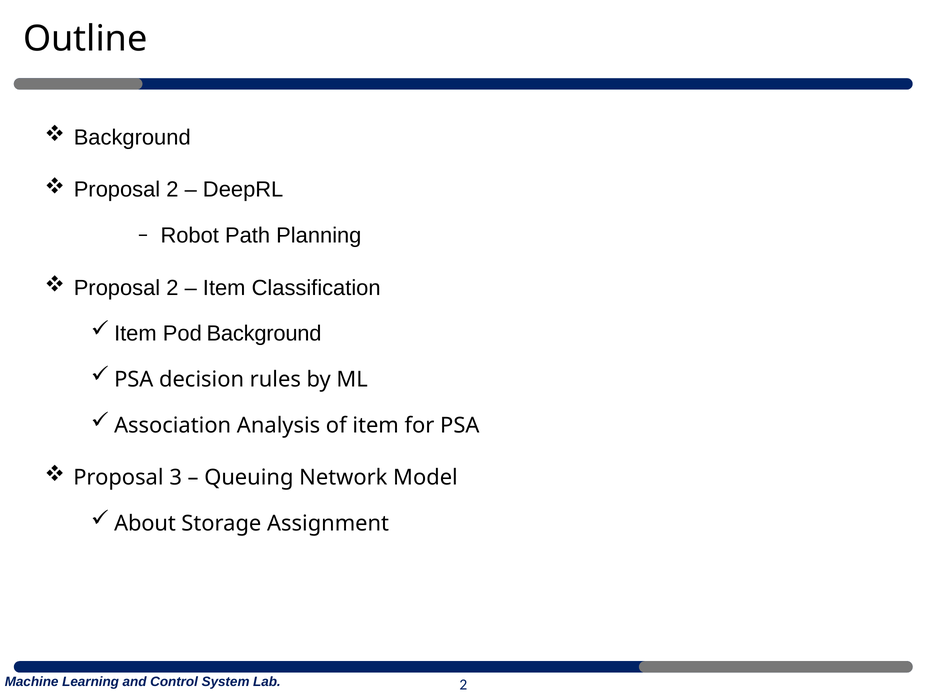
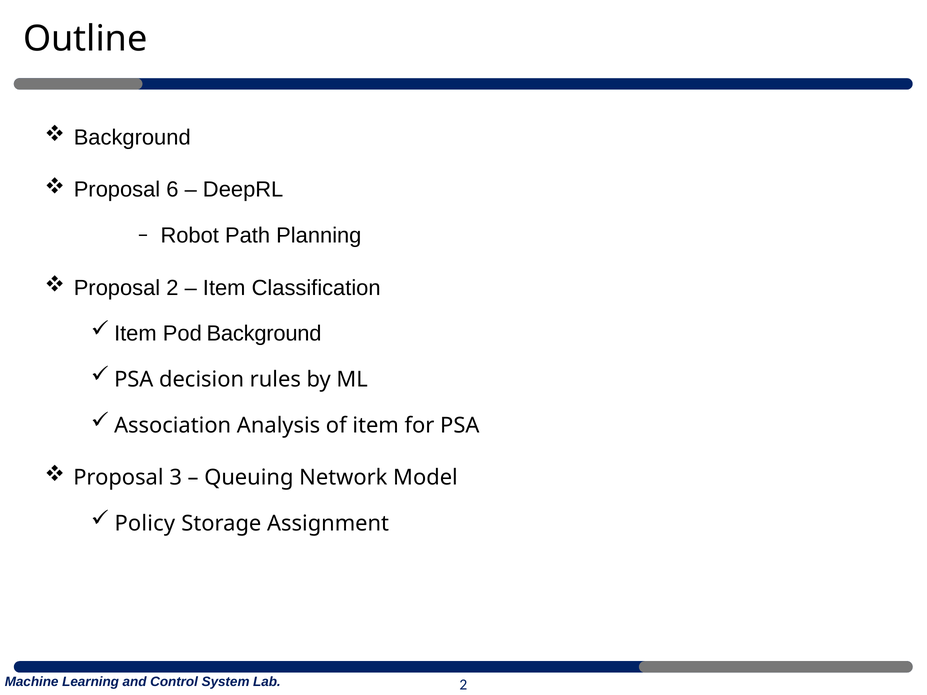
2: 2 -> 6 (172, 190)
About: About -> Policy (145, 524)
